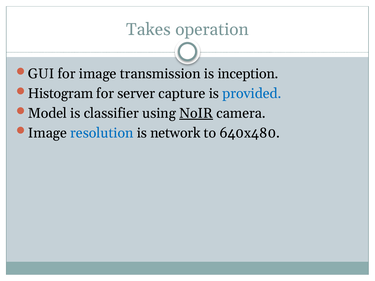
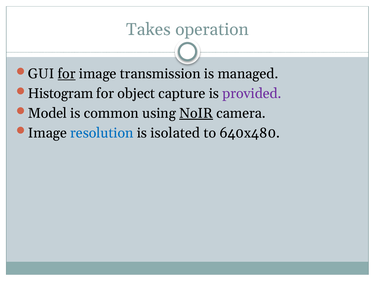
for underline: none -> present (67, 74)
inception: inception -> managed (248, 74)
server: server -> object (136, 94)
provided colour: blue -> purple (252, 94)
classifier: classifier -> common (111, 113)
network: network -> isolated (175, 133)
